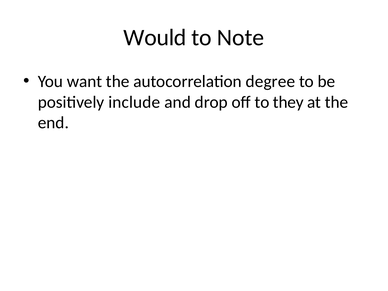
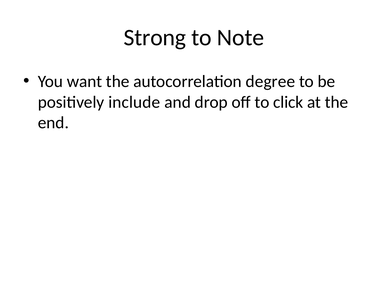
Would: Would -> Strong (155, 38)
they: they -> click (288, 102)
